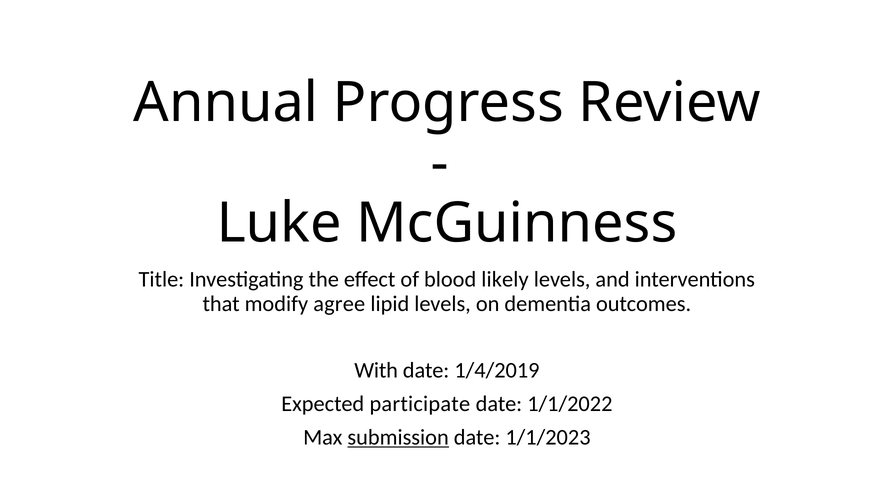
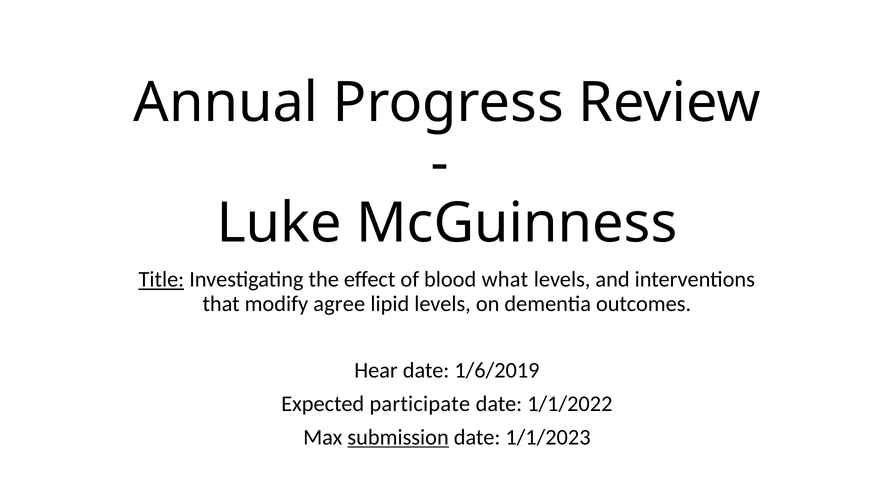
Title underline: none -> present (161, 279)
likely: likely -> what (505, 279)
With: With -> Hear (376, 370)
1/4/2019: 1/4/2019 -> 1/6/2019 (497, 370)
